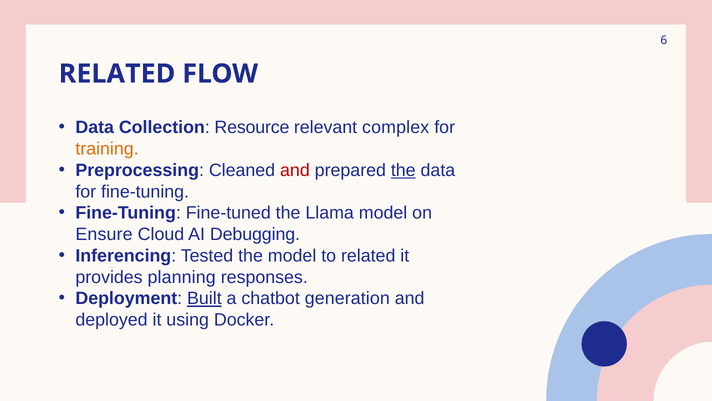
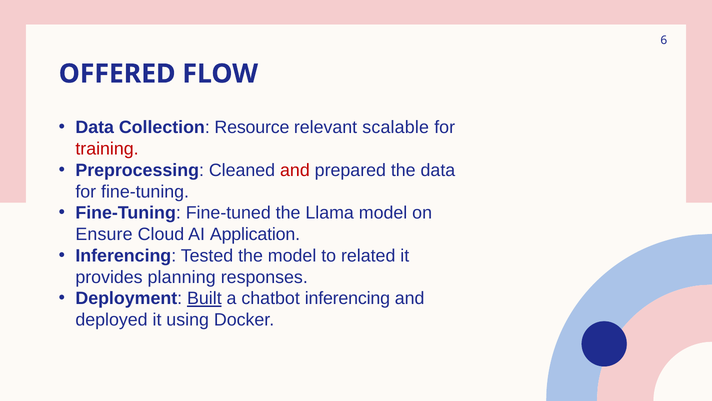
RELATED: RELATED -> OFFERED (117, 74)
complex: complex -> scalable (396, 127)
training colour: orange -> red (107, 149)
the underline: present -> none (403, 170)
Debugging: Debugging -> Application (255, 234)
chatbot generation: generation -> inferencing (347, 298)
